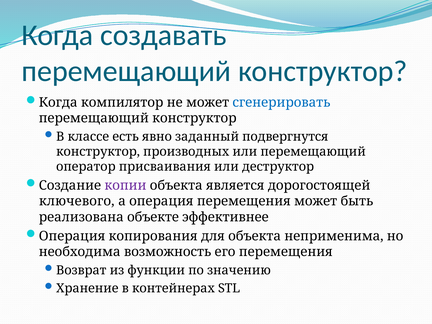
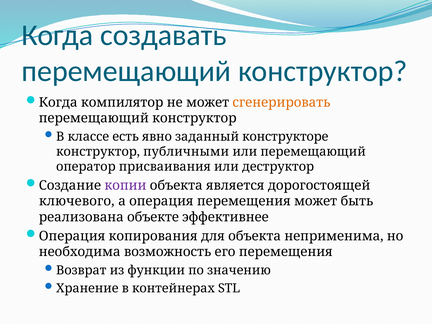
сгенерировать colour: blue -> orange (281, 102)
подвергнутся: подвергнутся -> конструкторе (285, 137)
производных: производных -> публичными (186, 152)
